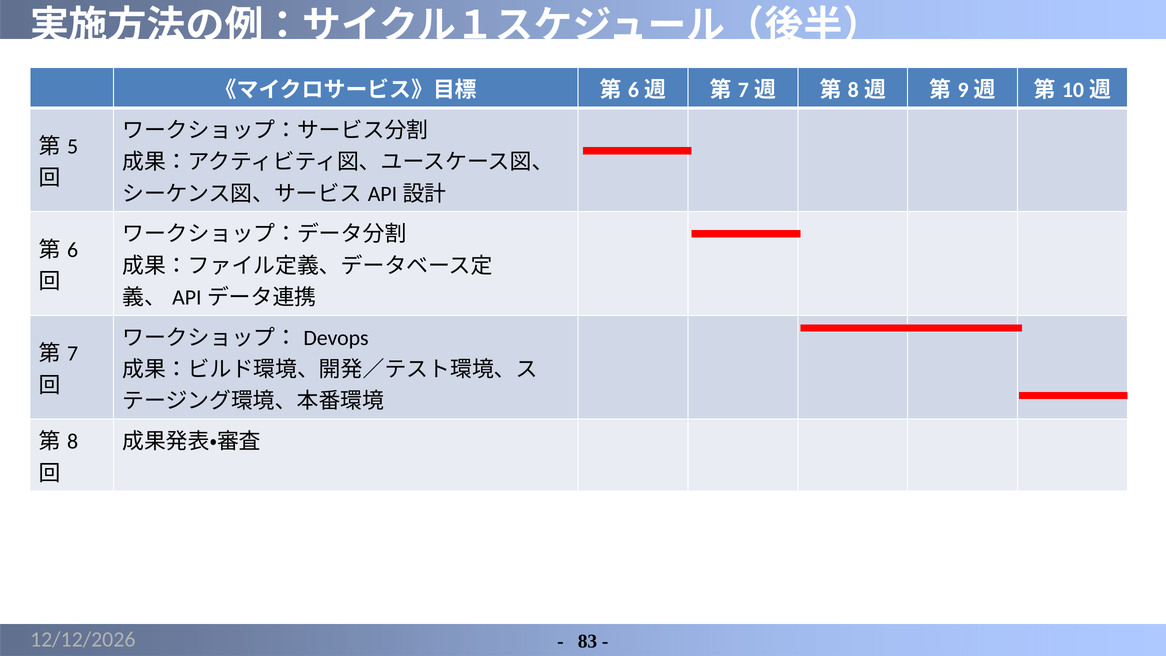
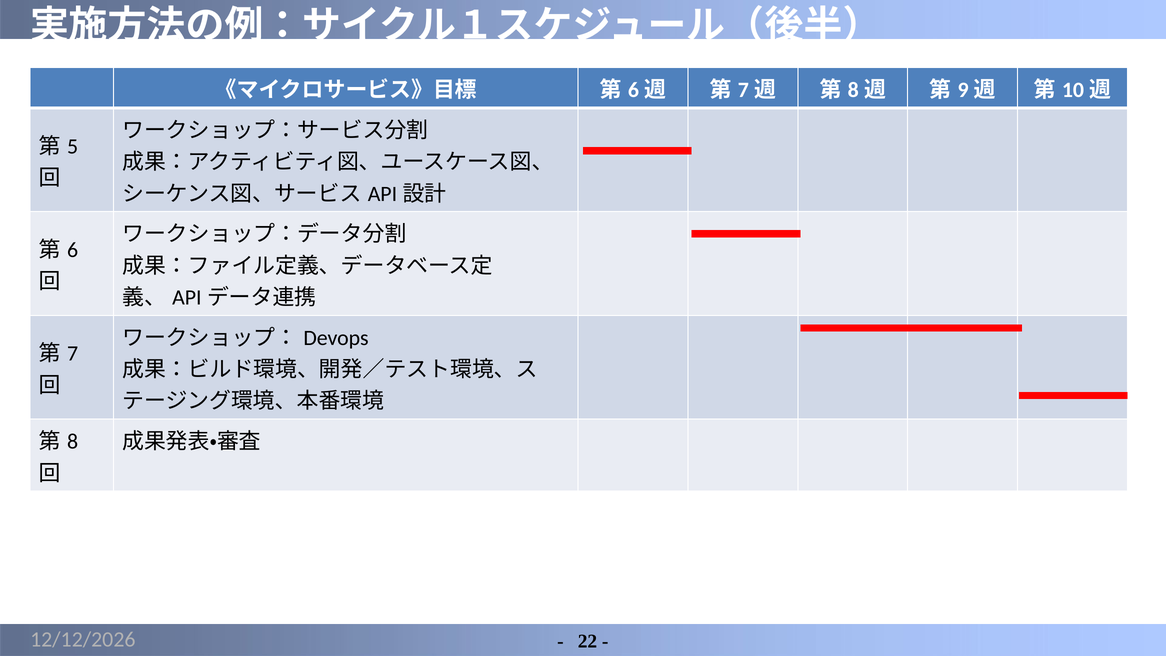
83: 83 -> 22 (587, 641)
